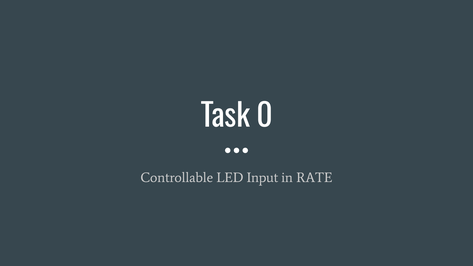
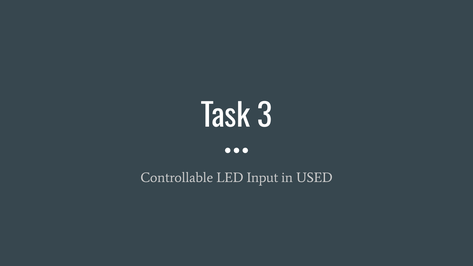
0: 0 -> 3 (265, 116)
RATE: RATE -> USED (314, 178)
